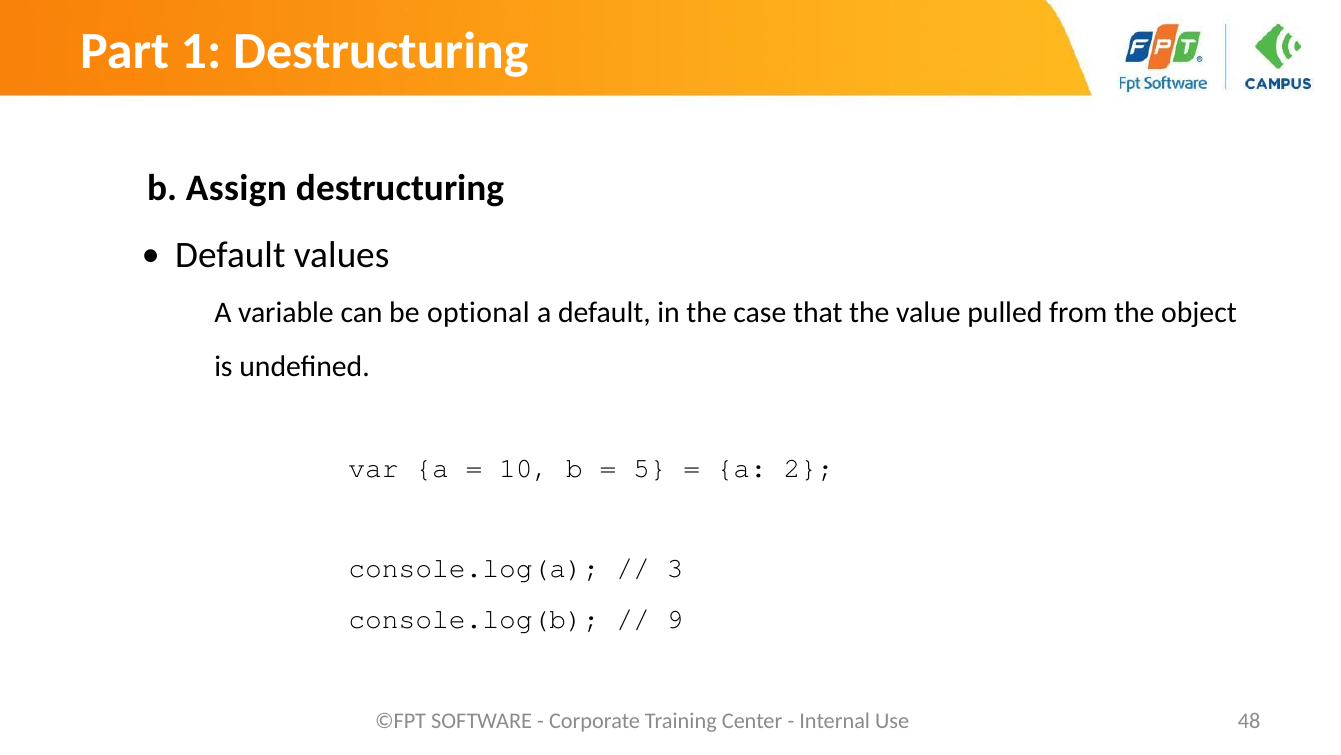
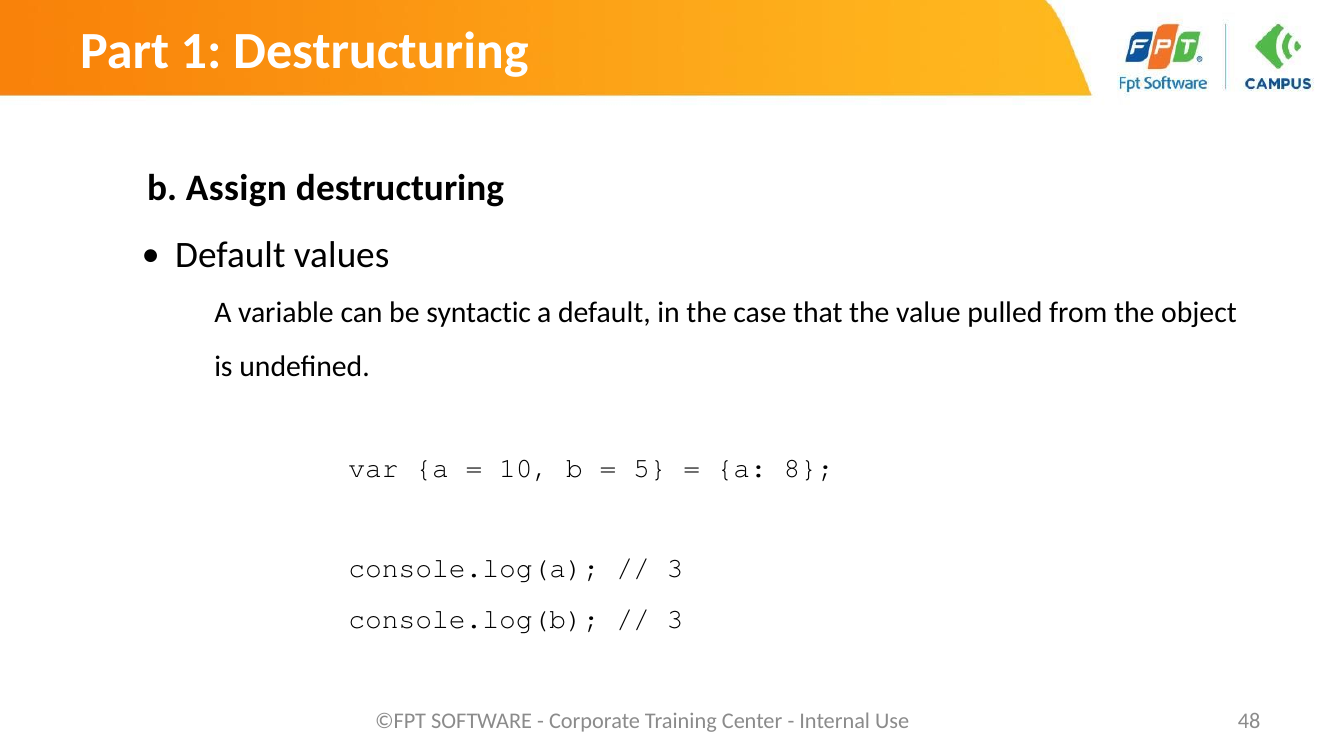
optional: optional -> syntactic (479, 313)
2: 2 -> 8 (809, 468)
9: 9 -> 3 (675, 618)
